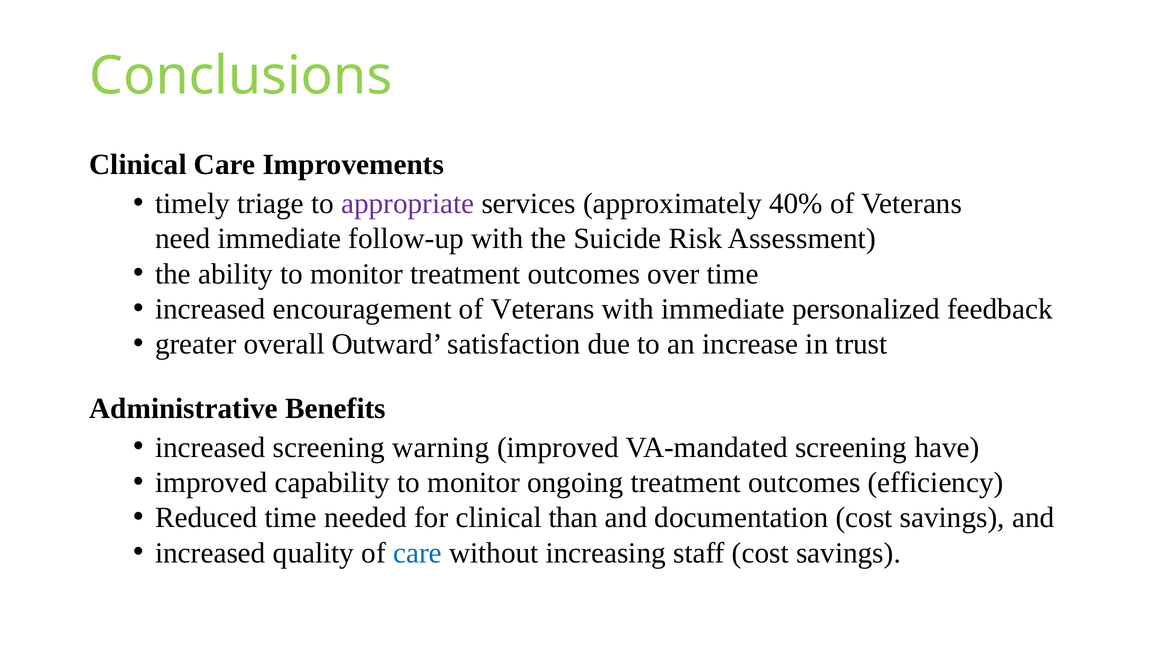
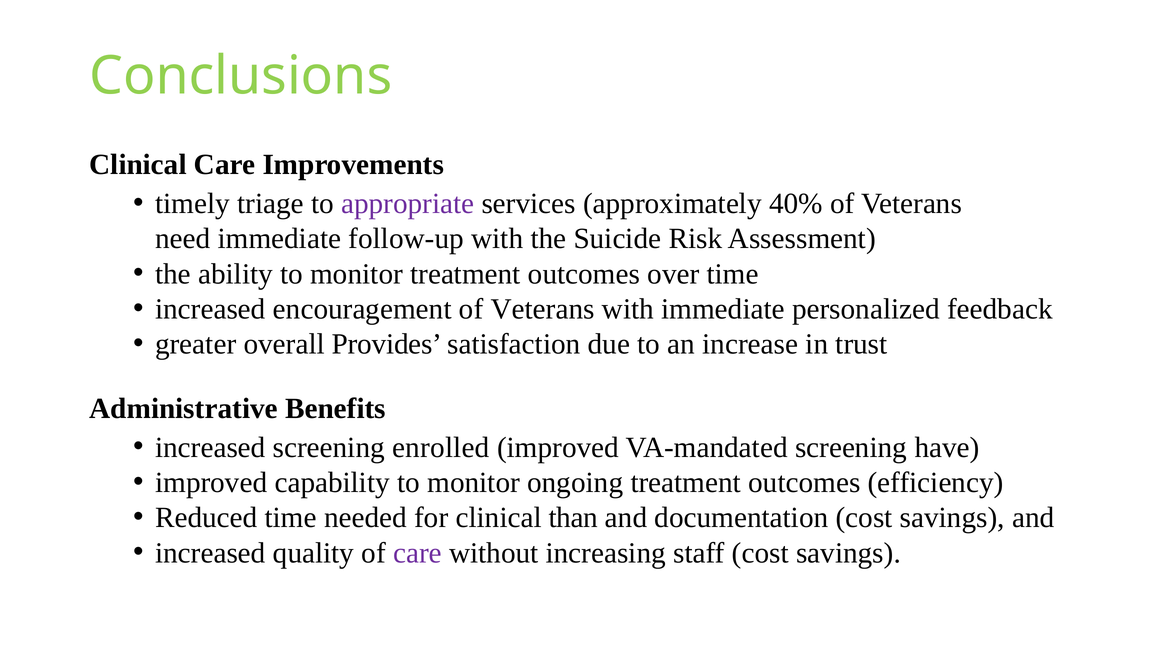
Outward: Outward -> Provides (387, 344)
warning: warning -> enrolled (441, 447)
care colour: blue -> purple (417, 553)
